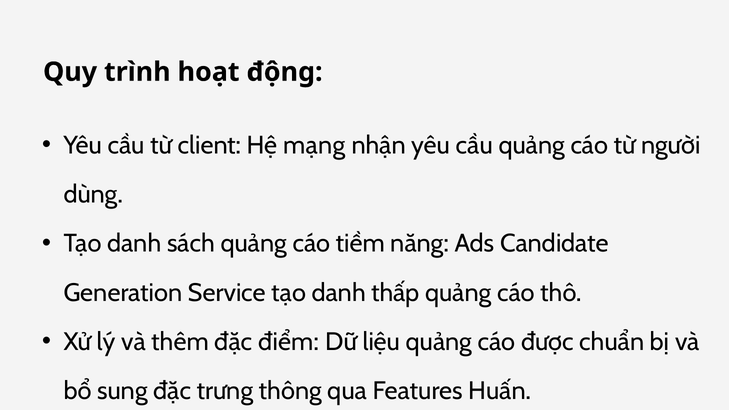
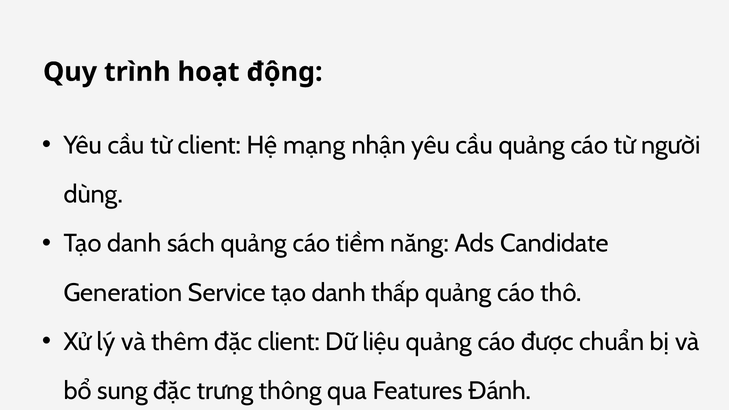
đặc điểm: điểm -> client (289, 342)
Huấn: Huấn -> Đánh (500, 391)
